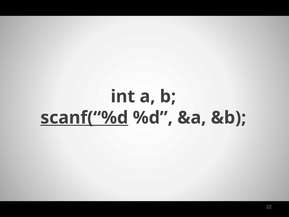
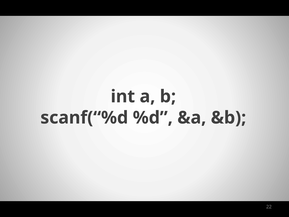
scanf(“%d underline: present -> none (84, 118)
